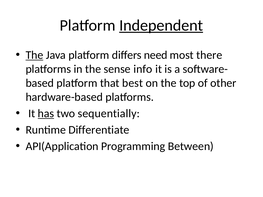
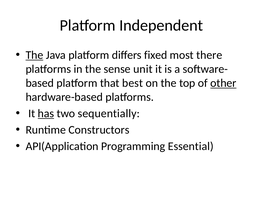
Independent underline: present -> none (161, 25)
need: need -> fixed (156, 55)
info: info -> unit (143, 69)
other underline: none -> present (223, 83)
Differentiate: Differentiate -> Constructors (99, 130)
Between: Between -> Essential (191, 146)
